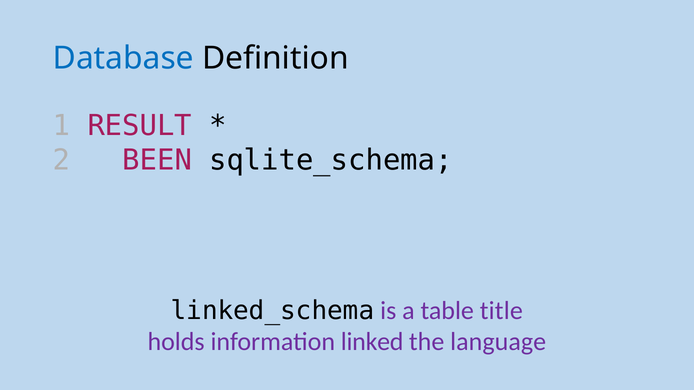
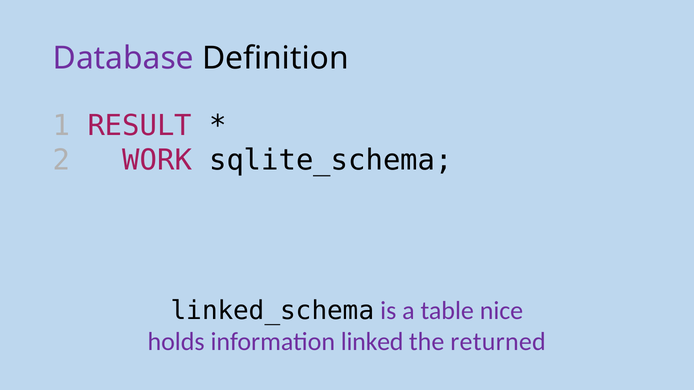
Database colour: blue -> purple (123, 58)
BEEN: BEEN -> WORK (157, 161)
title: title -> nice (501, 311)
language: language -> returned (498, 342)
